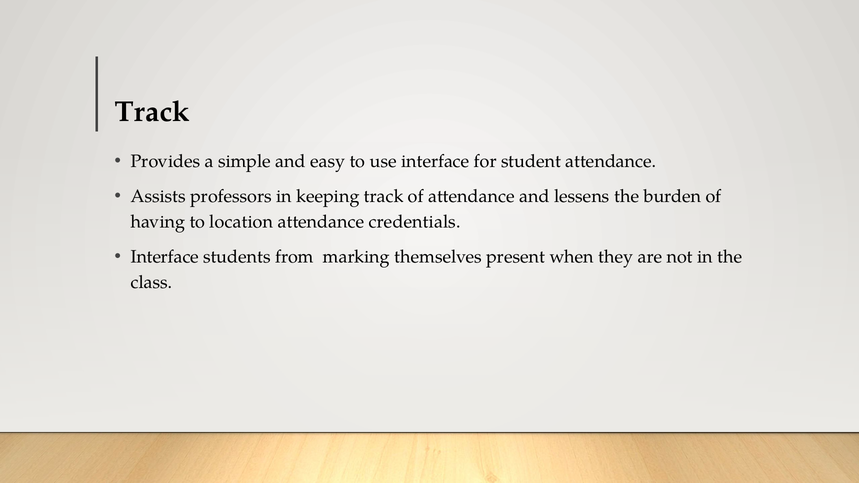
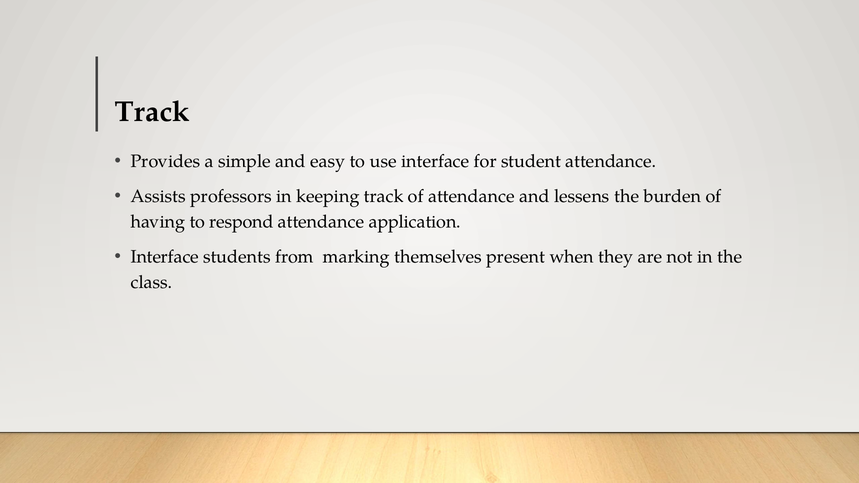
location: location -> respond (241, 222)
credentials: credentials -> application (415, 222)
